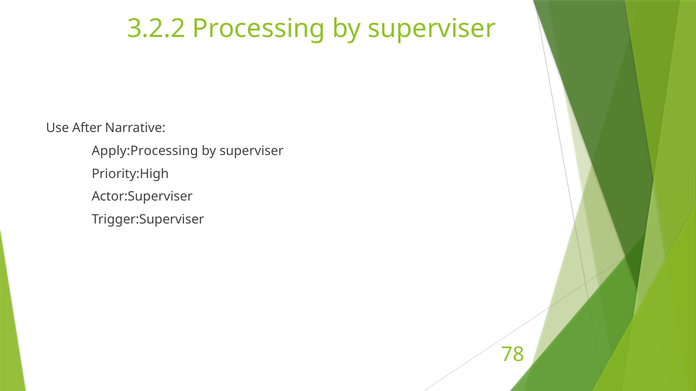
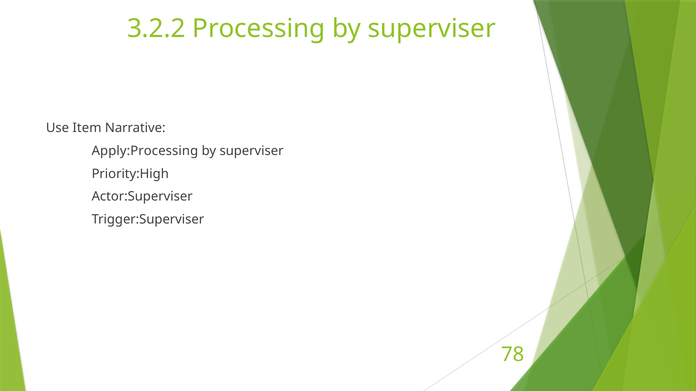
After: After -> Item (87, 128)
